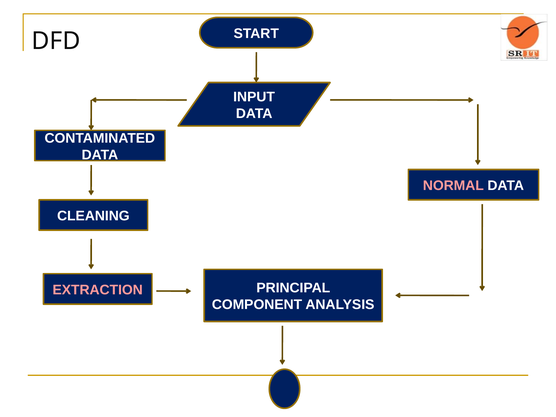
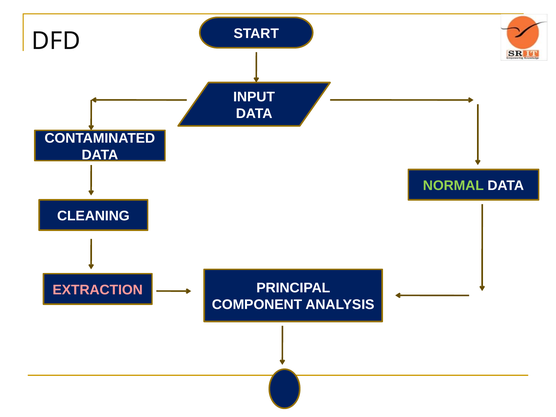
NORMAL colour: pink -> light green (453, 186)
